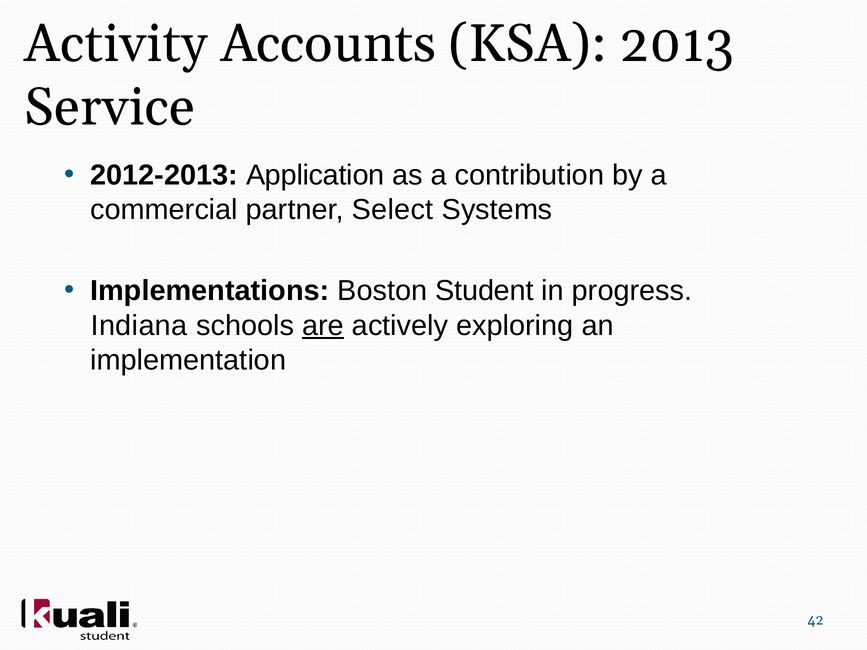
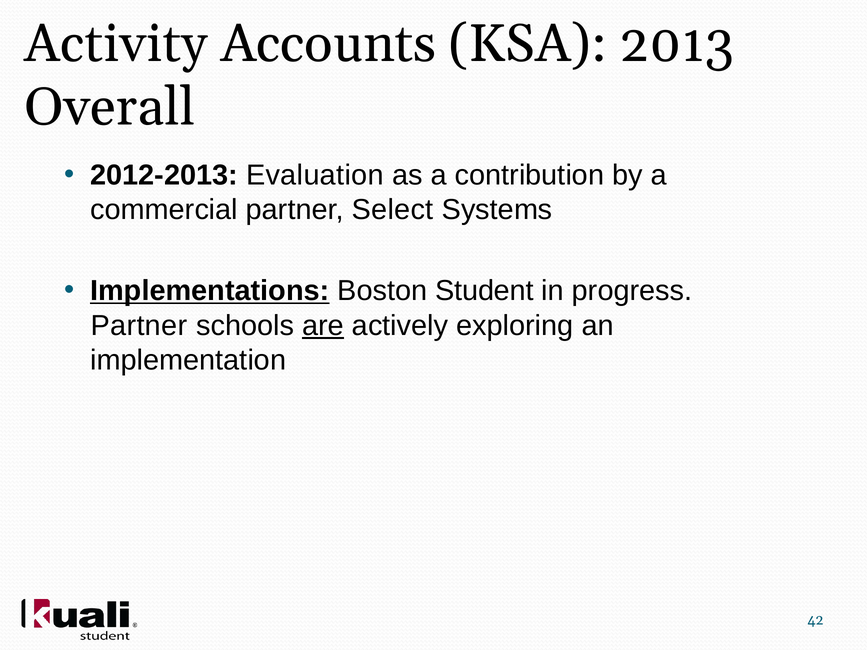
Service: Service -> Overall (110, 107)
Application: Application -> Evaluation (315, 175)
Implementations underline: none -> present (210, 291)
Indiana: Indiana -> Partner (139, 326)
